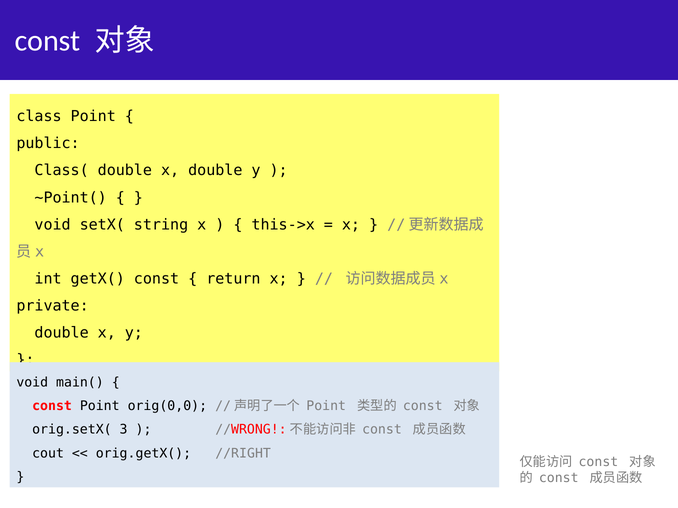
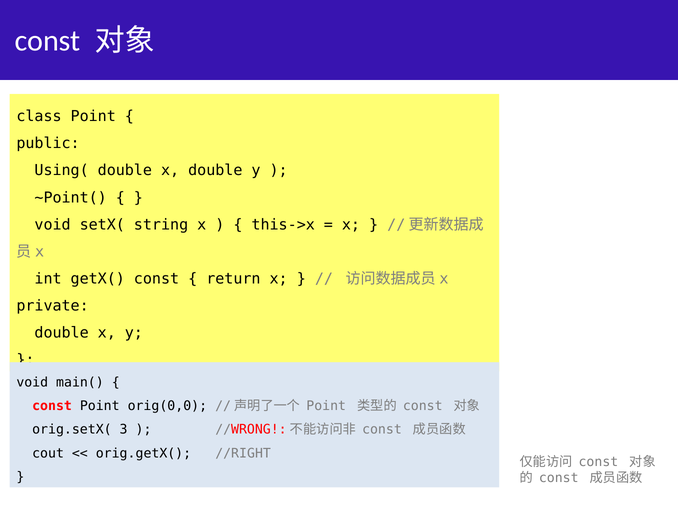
Class(: Class( -> Using( (62, 171)
